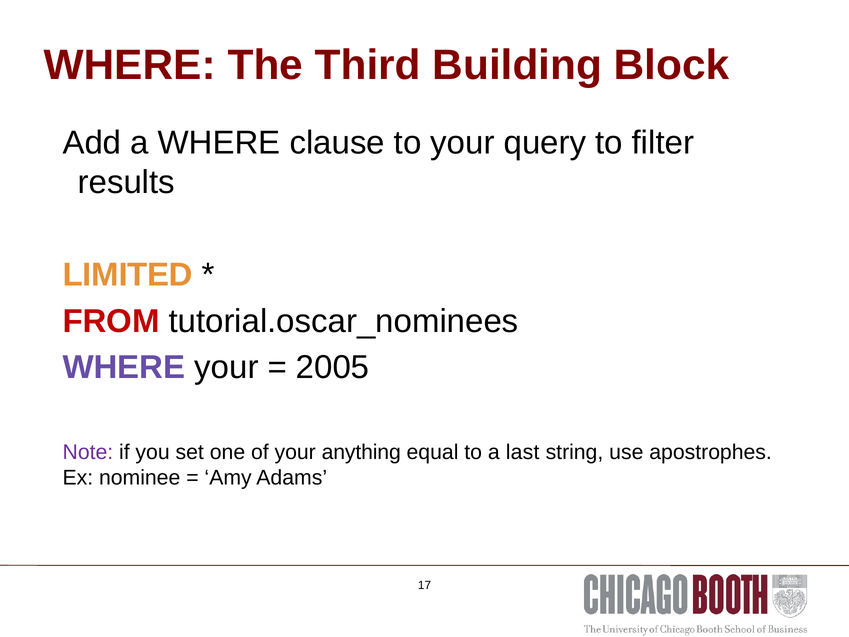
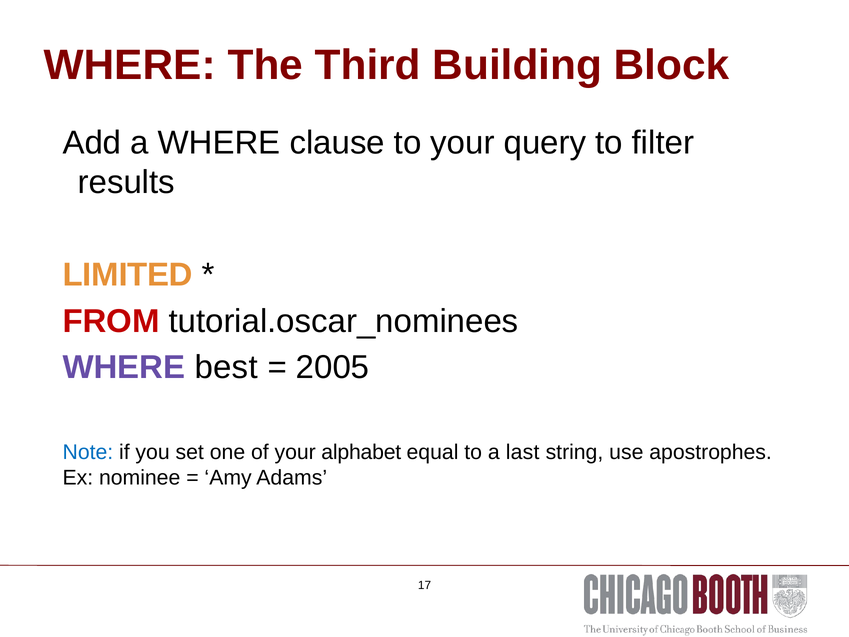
WHERE your: your -> best (226, 367)
Note colour: purple -> blue (88, 452)
anything: anything -> alphabet (361, 452)
